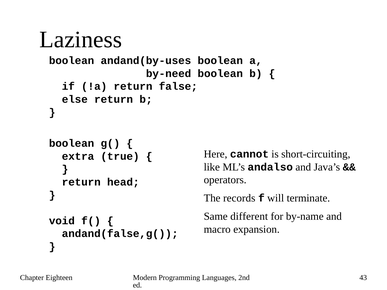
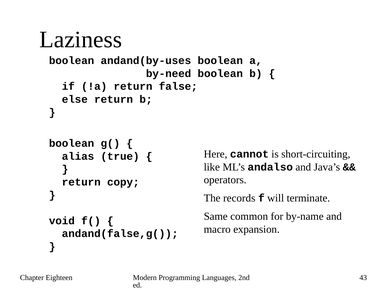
extra: extra -> alias (78, 156)
head: head -> copy (123, 182)
different: different -> common (249, 217)
